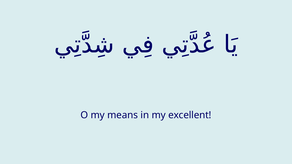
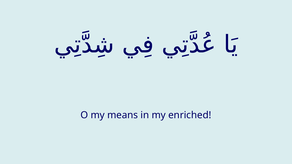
excellent: excellent -> enriched (190, 115)
